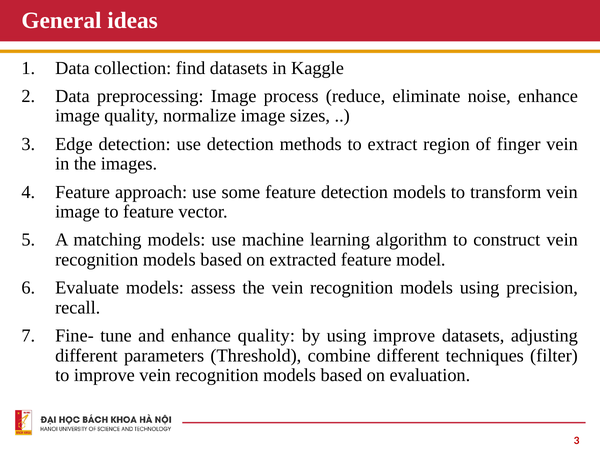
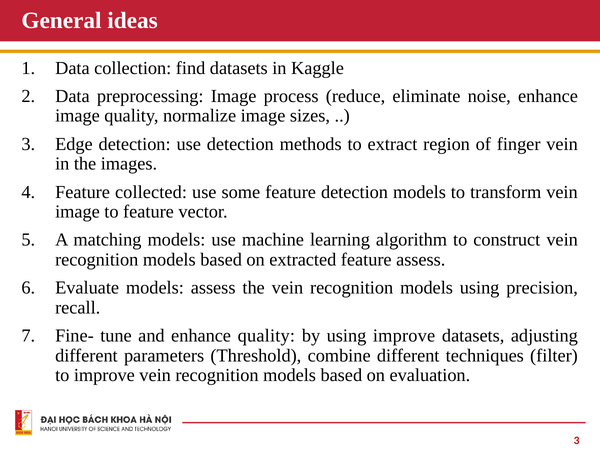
approach: approach -> collected (151, 192)
feature model: model -> assess (421, 260)
